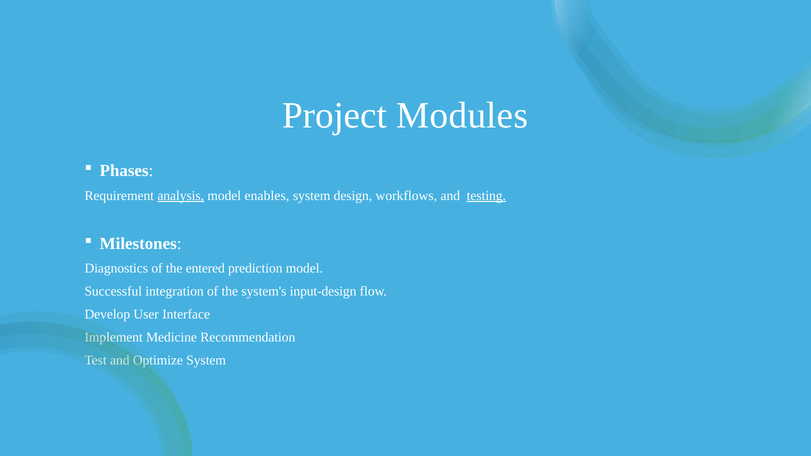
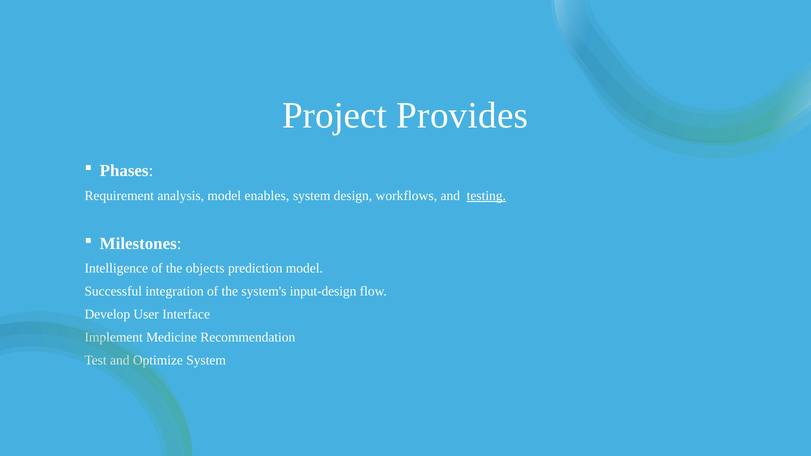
Modules: Modules -> Provides (462, 116)
analysis underline: present -> none (181, 196)
Diagnostics: Diagnostics -> Intelligence (116, 268)
entered: entered -> objects (205, 268)
